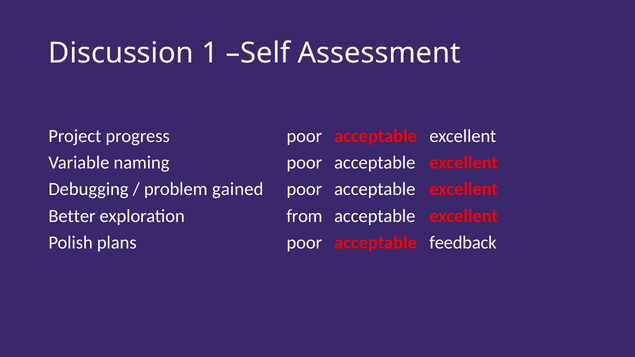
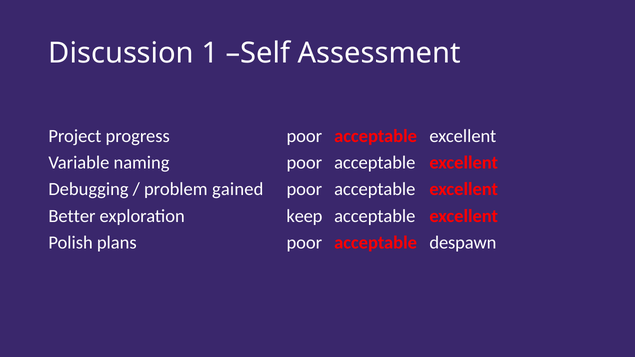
from: from -> keep (304, 216)
feedback: feedback -> despawn (463, 243)
